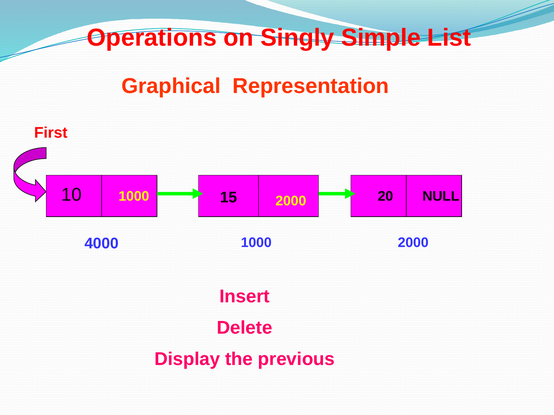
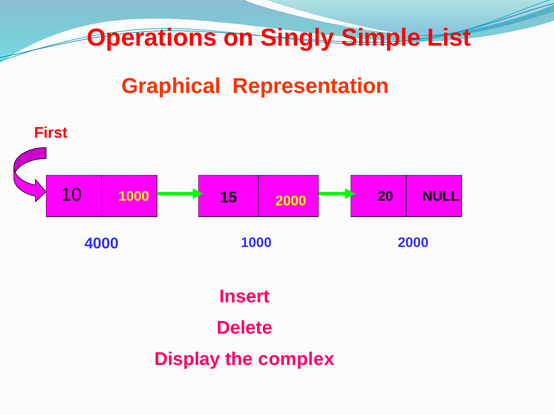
previous: previous -> complex (296, 359)
